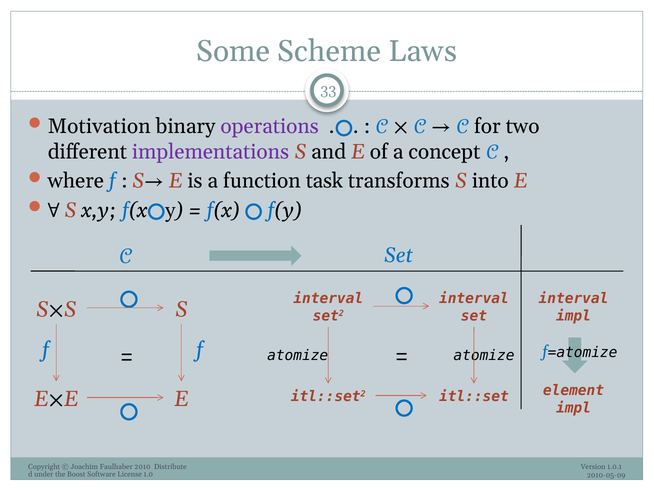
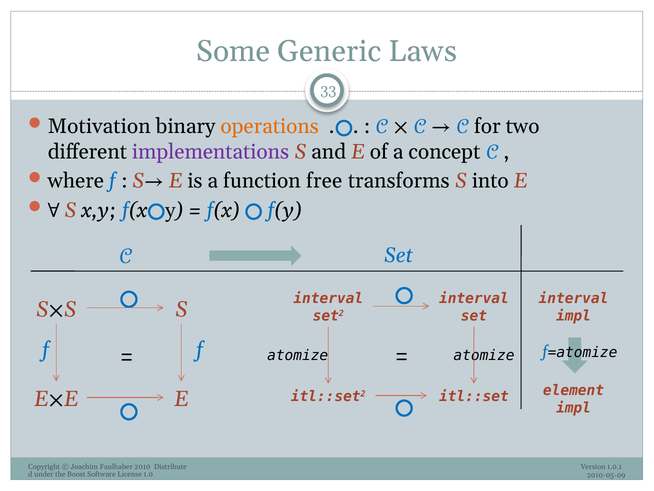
Scheme: Scheme -> Generic (329, 51)
operations colour: purple -> orange (270, 126)
task: task -> free (324, 181)
